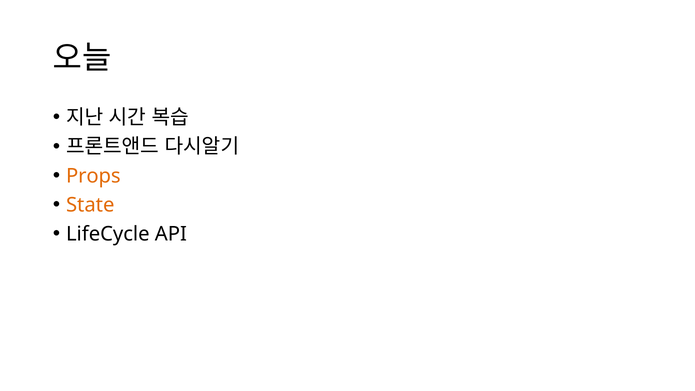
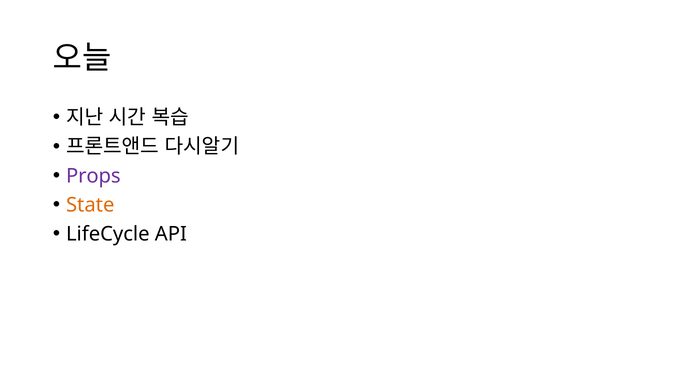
Props colour: orange -> purple (93, 176)
